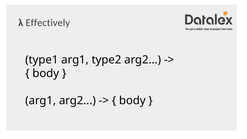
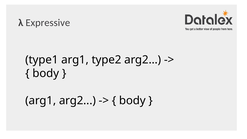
Effectively: Effectively -> Expressive (48, 23)
